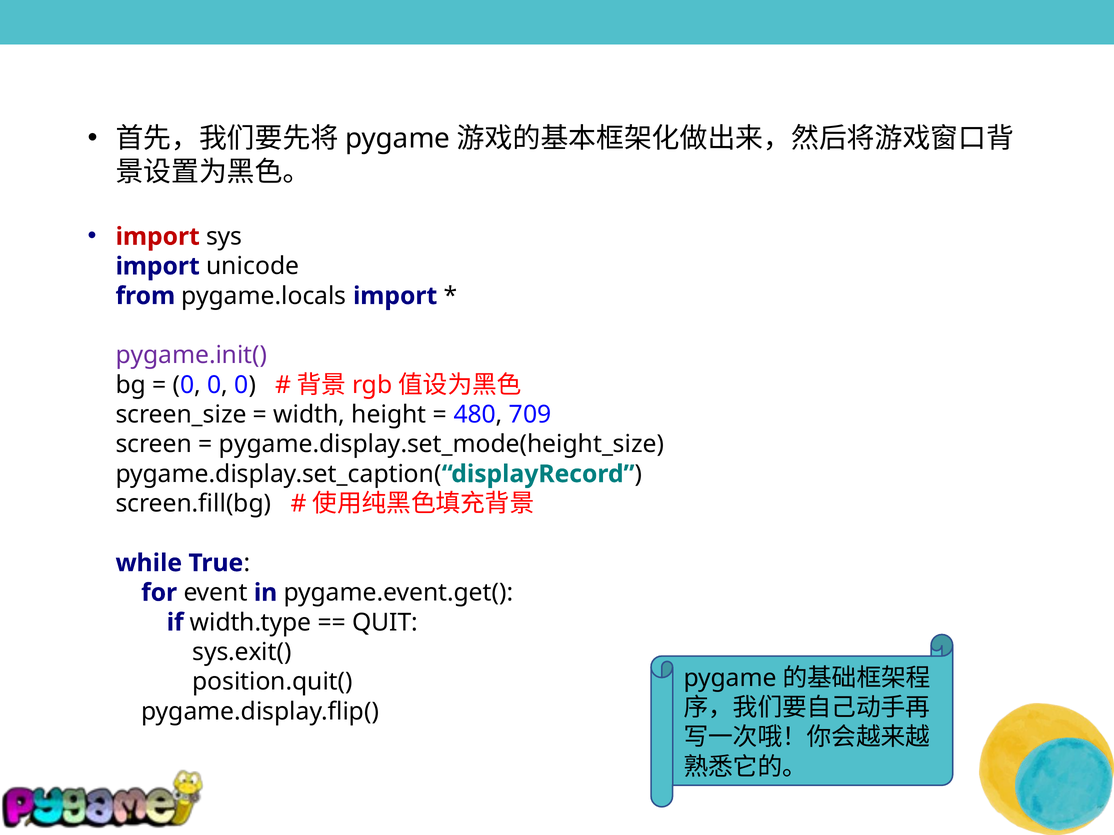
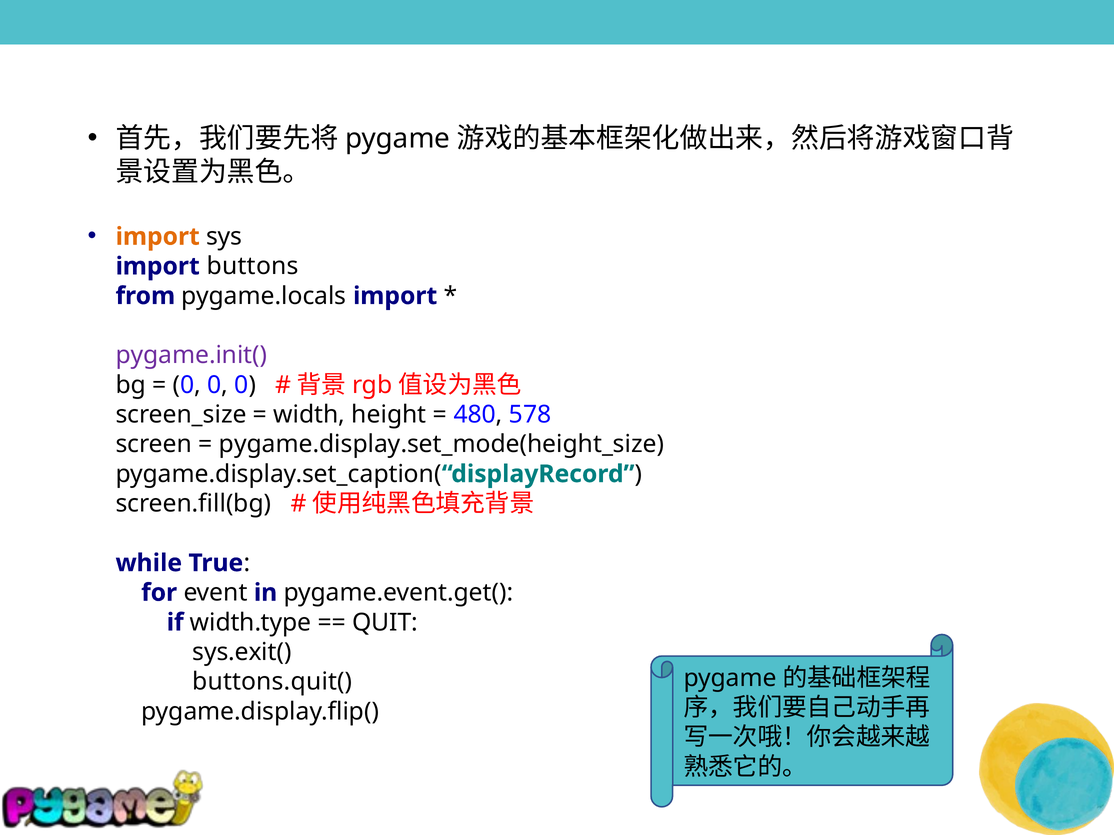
import colour: red -> orange (158, 237)
unicode: unicode -> buttons (253, 266)
709: 709 -> 578 (530, 415)
position.quit(: position.quit( -> buttons.quit( (272, 682)
